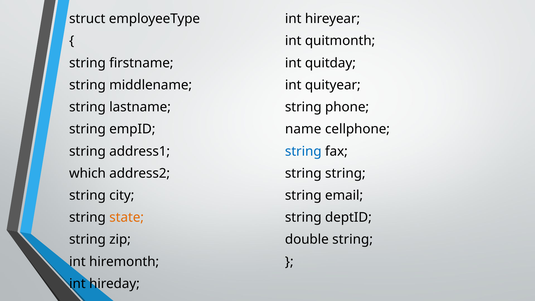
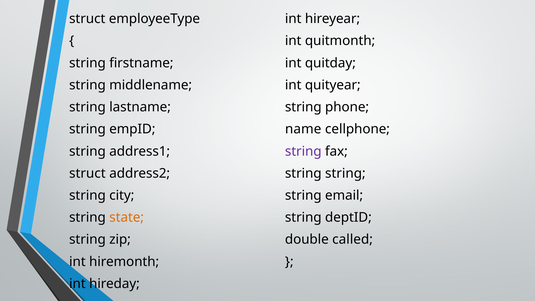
string colour: blue -> purple (303, 151)
which: which -> struct (87, 173)
double string: string -> called (353, 240)
